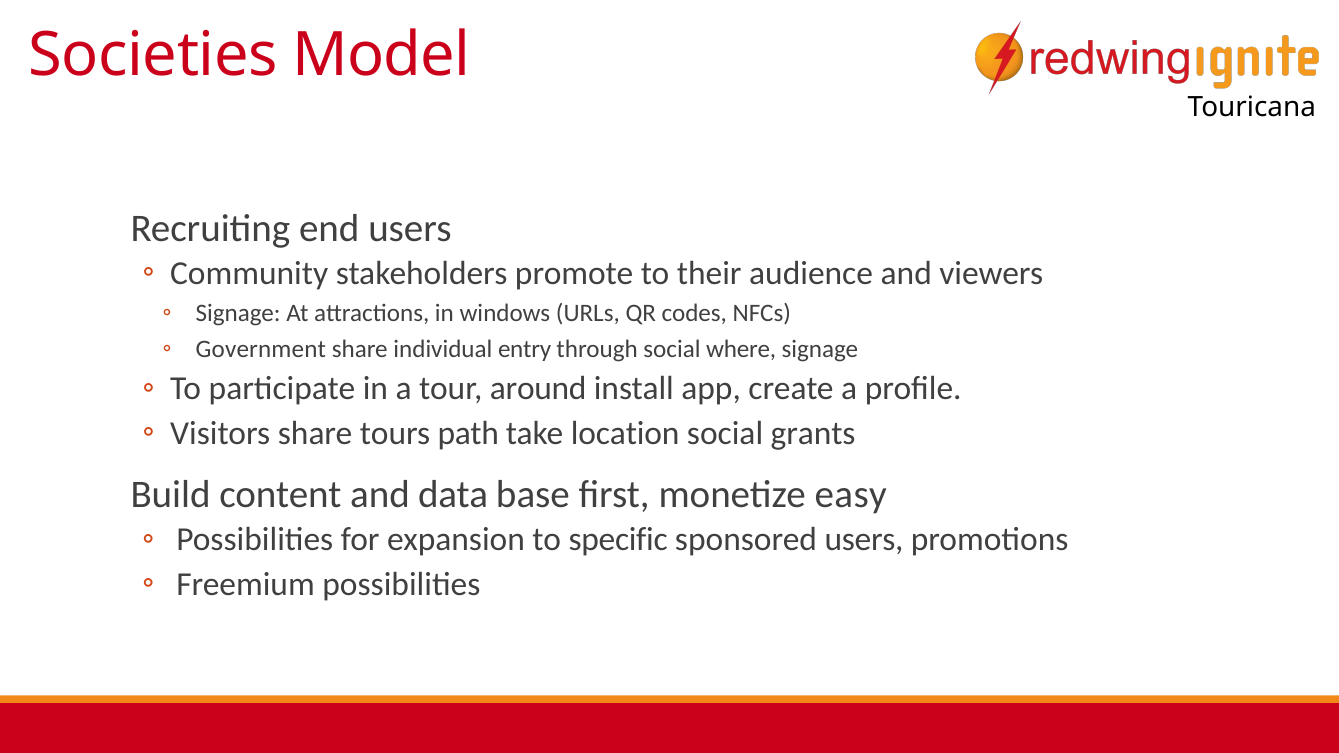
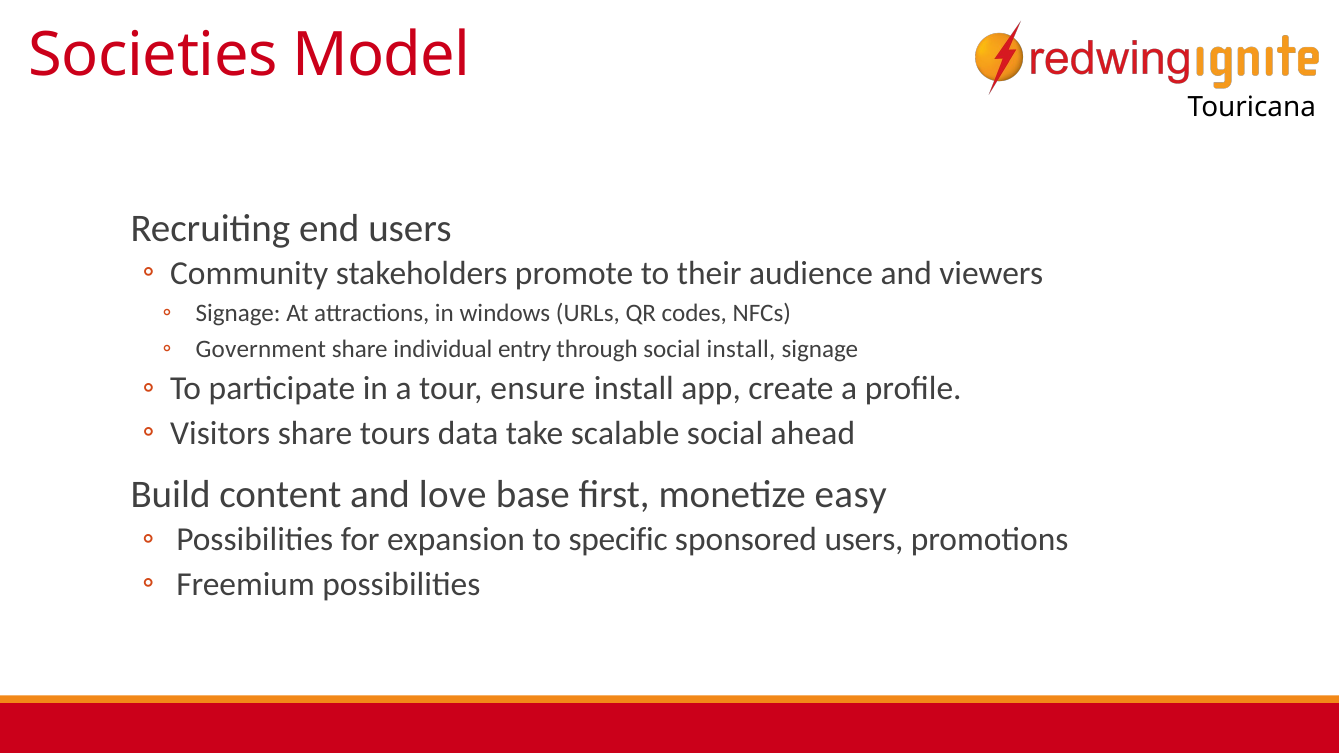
social where: where -> install (741, 349)
around: around -> ensure (538, 389)
path: path -> data (468, 433)
location: location -> scalable (625, 433)
grants: grants -> ahead (813, 433)
data: data -> love (453, 495)
